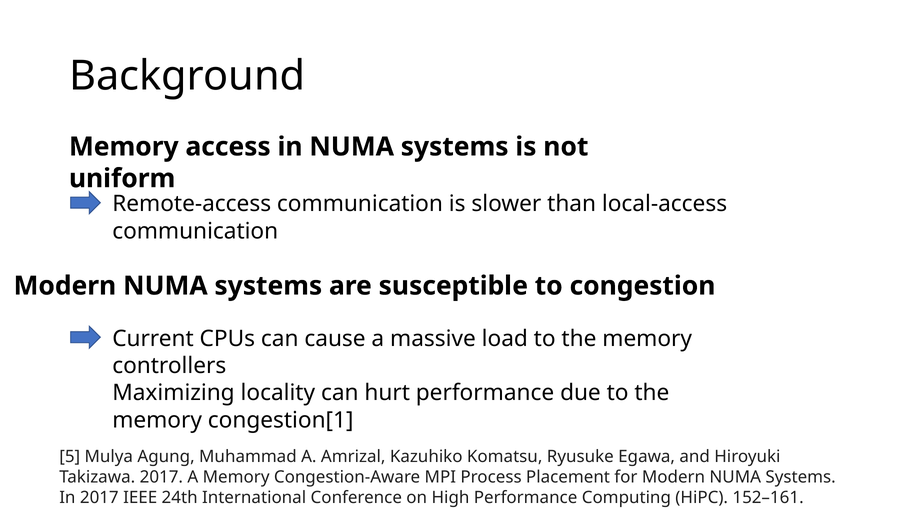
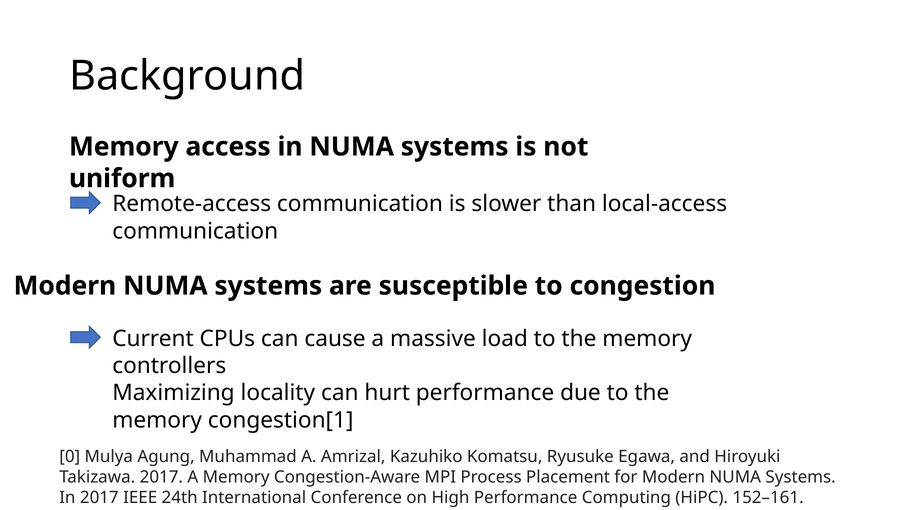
5: 5 -> 0 (70, 456)
